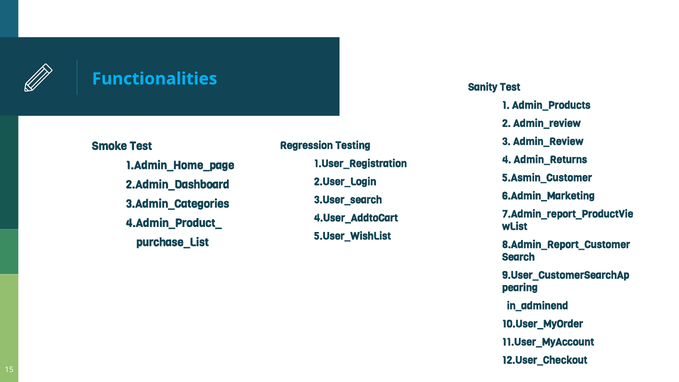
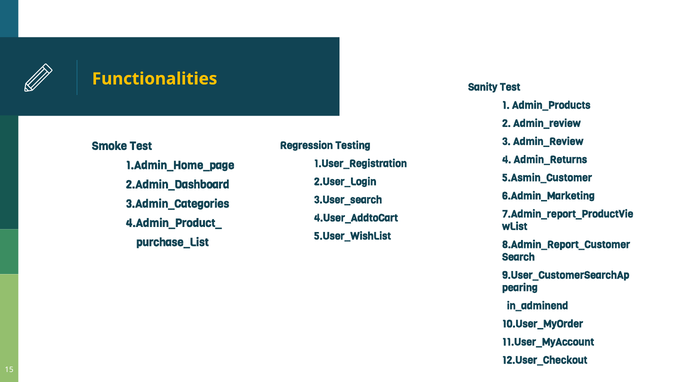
Functionalities colour: light blue -> yellow (155, 79)
